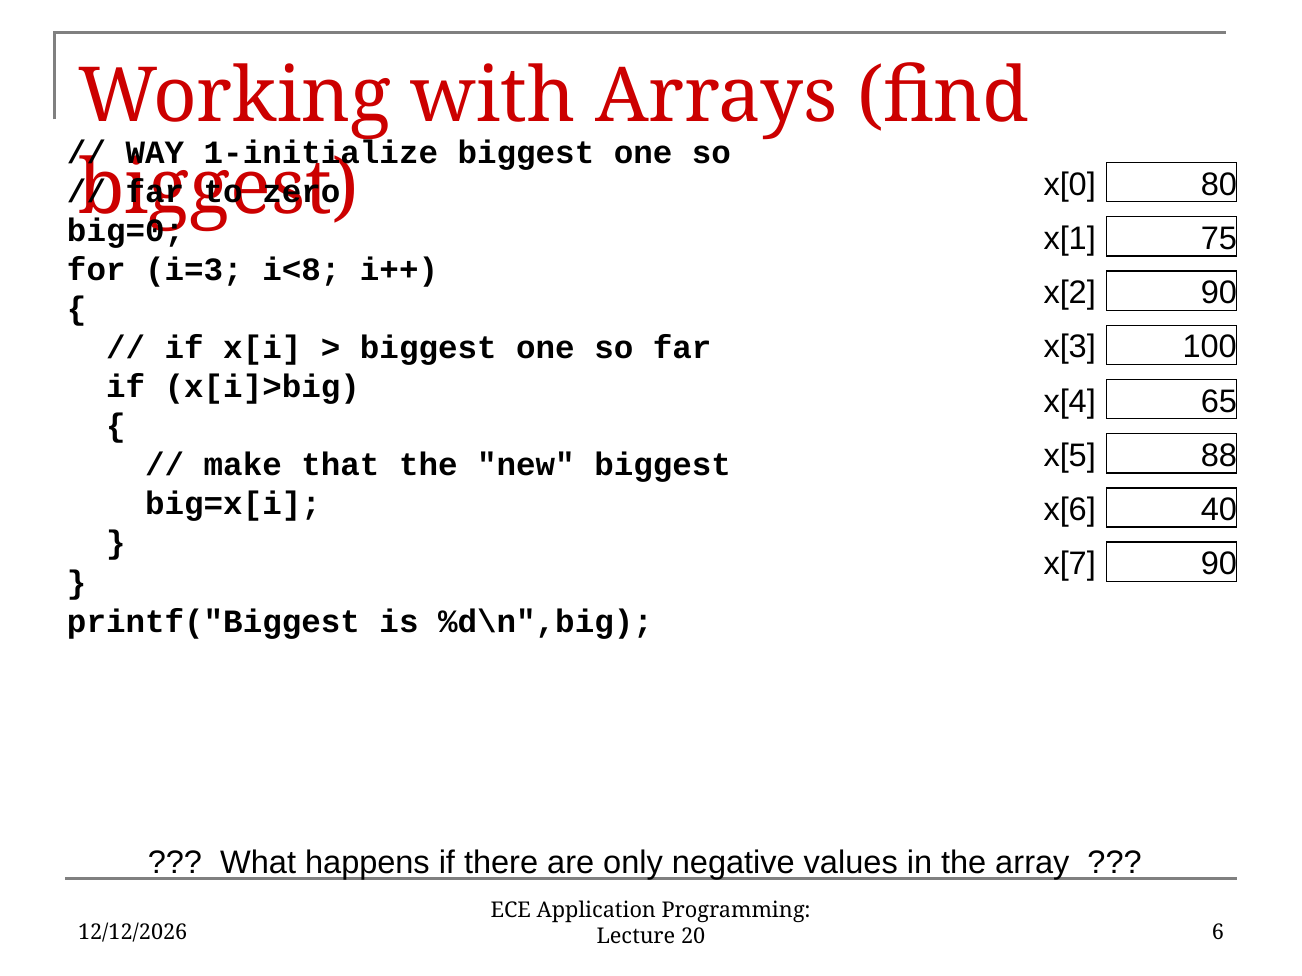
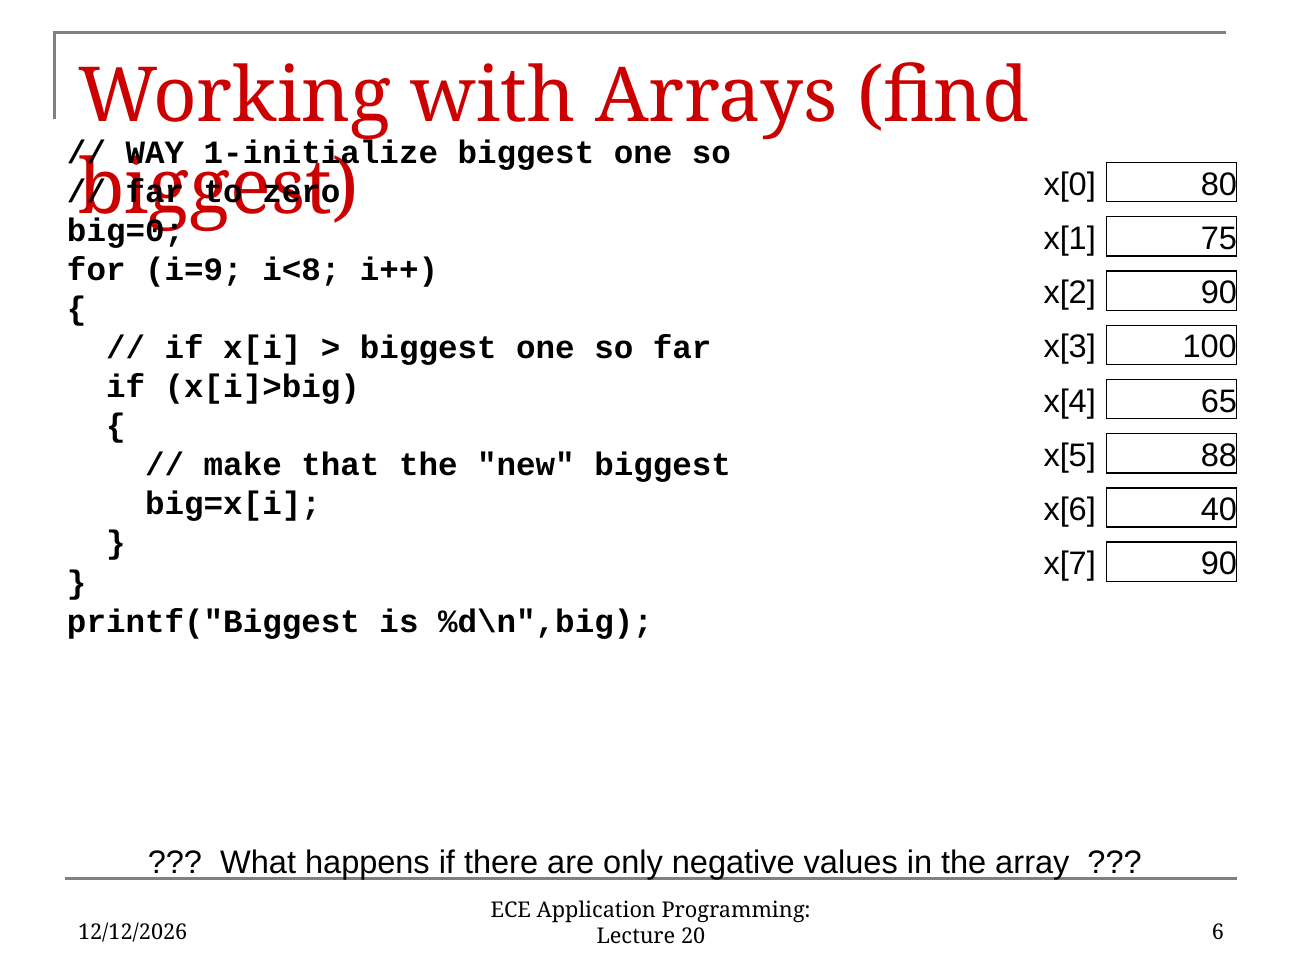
i=3: i=3 -> i=9 (194, 270)
